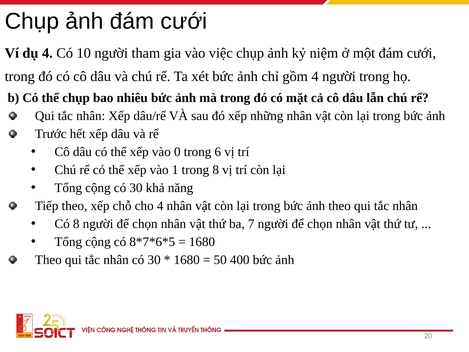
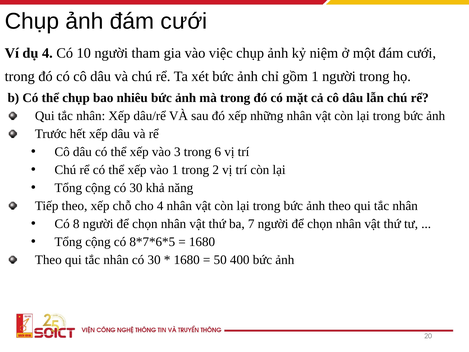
gồm 4: 4 -> 1 (315, 76)
0: 0 -> 3 (177, 152)
trong 8: 8 -> 2 (216, 170)
